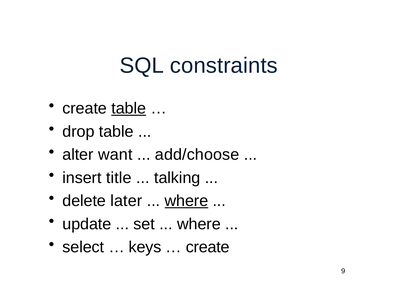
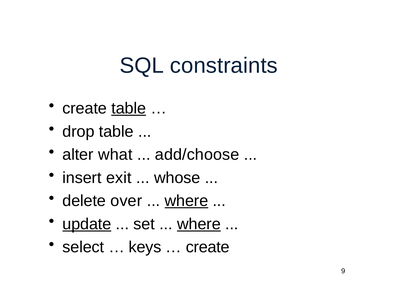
want: want -> what (115, 155)
title: title -> exit (119, 178)
talking: talking -> whose (177, 178)
later: later -> over (126, 201)
update underline: none -> present (87, 224)
where underline: none -> present (199, 224)
